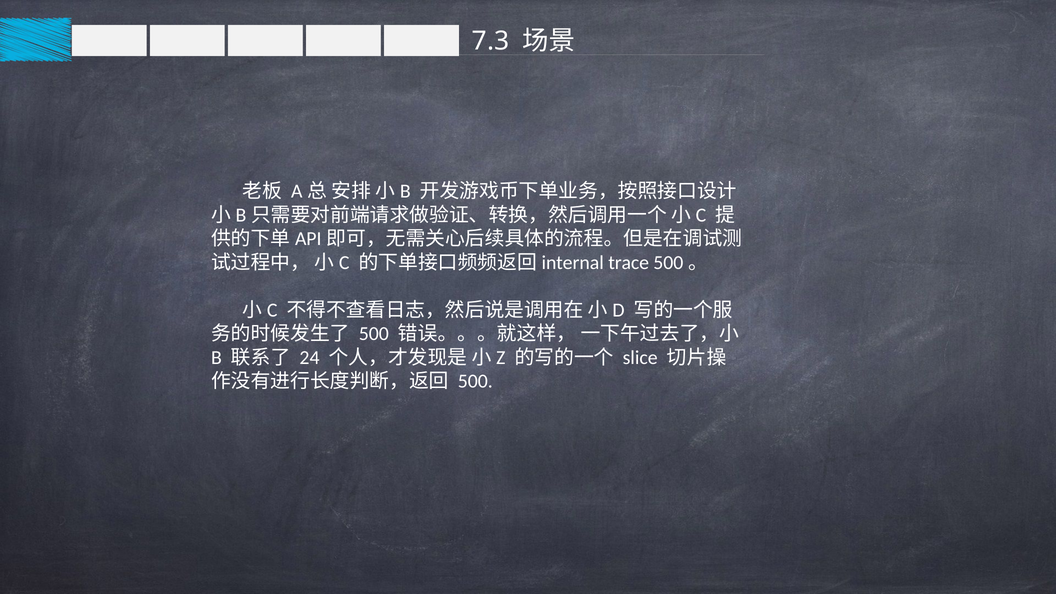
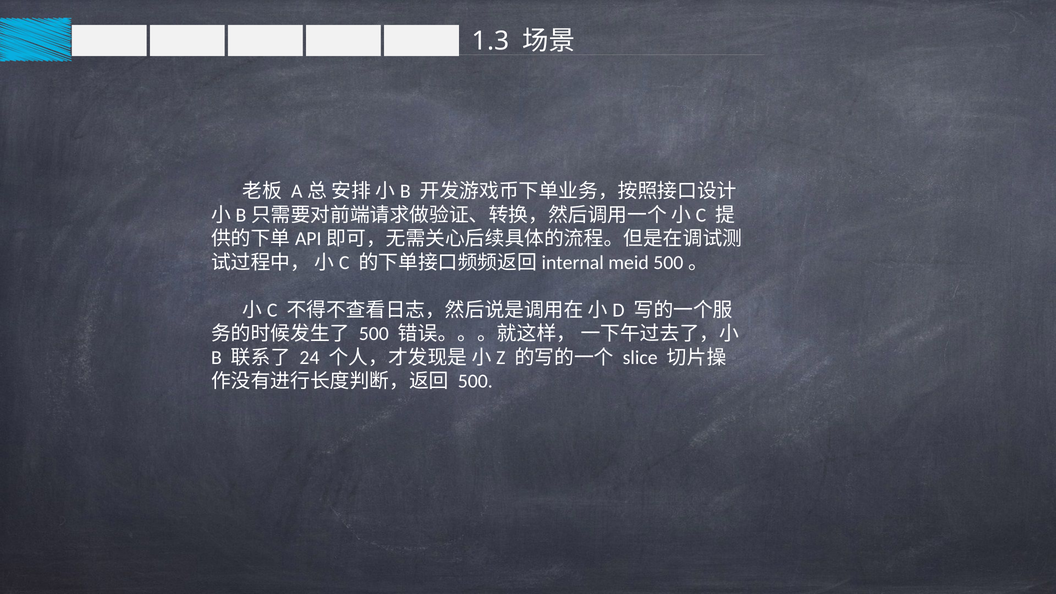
7.3: 7.3 -> 1.3 (491, 41)
trace: trace -> meid (629, 263)
